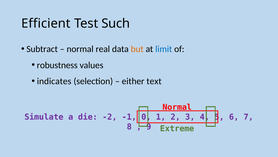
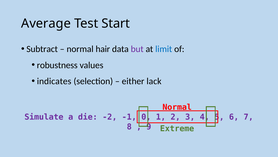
Efficient: Efficient -> Average (46, 23)
Such: Such -> Start (116, 23)
real: real -> hair (103, 49)
but colour: orange -> purple (137, 49)
text: text -> lack (154, 81)
